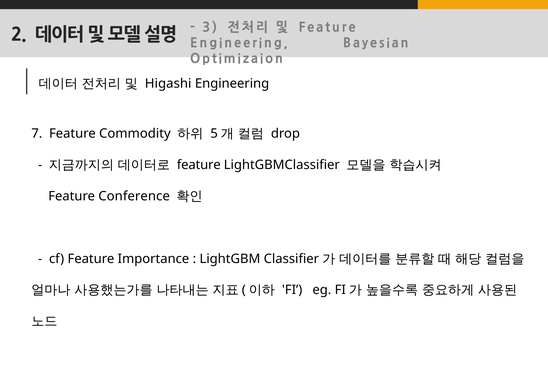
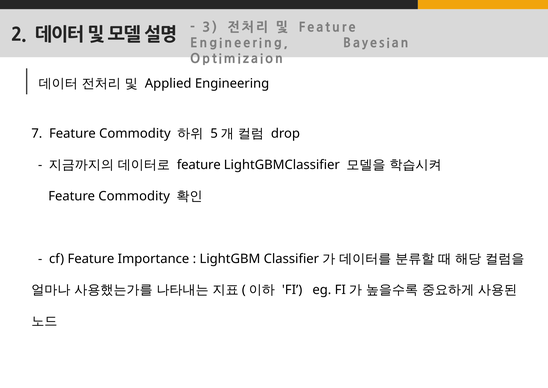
Higashi: Higashi -> Applied (168, 83)
Conference: Conference -> Commodity (134, 196)
